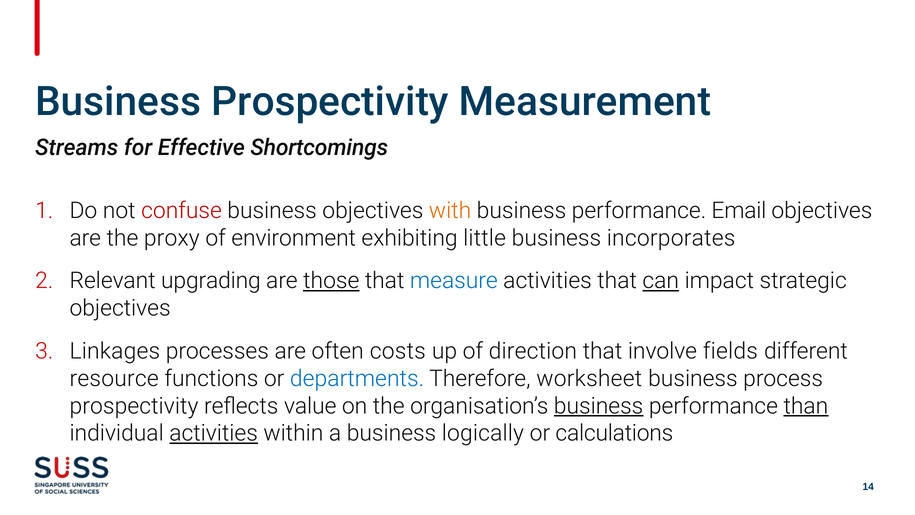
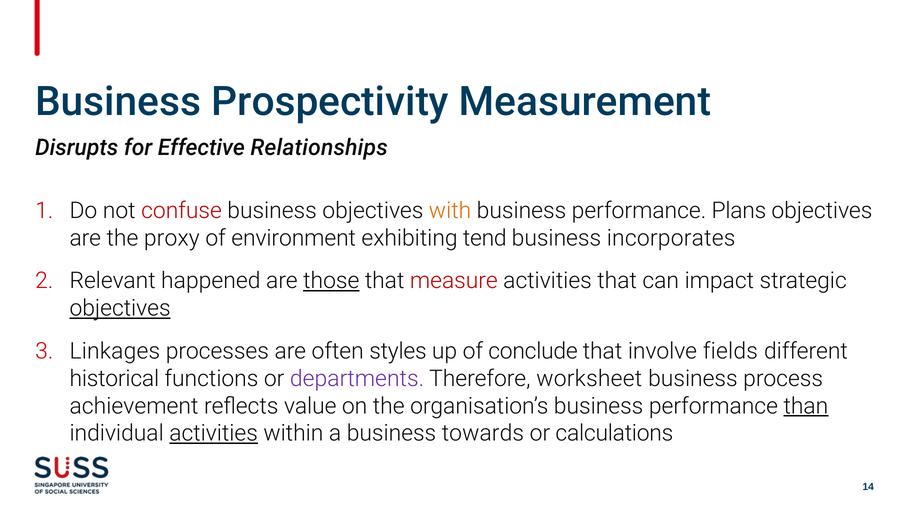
Streams: Streams -> Disrupts (77, 148)
Shortcomings: Shortcomings -> Relationships (319, 148)
Email: Email -> Plans (739, 211)
little: little -> tend (485, 238)
upgrading: upgrading -> happened (211, 281)
measure colour: blue -> red (454, 281)
can underline: present -> none (661, 281)
objectives underline: none -> present (120, 308)
costs: costs -> styles (398, 351)
direction: direction -> conclude (533, 351)
resource: resource -> historical (114, 378)
departments colour: blue -> purple (357, 378)
prospectivity: prospectivity -> achievement (134, 406)
business underline: present -> none (599, 406)
logically: logically -> towards (483, 433)
